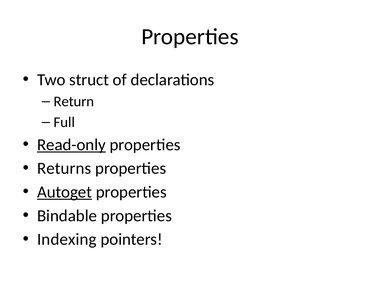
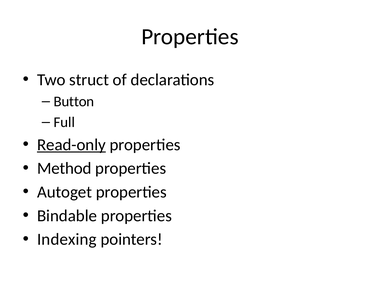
Return: Return -> Button (74, 102)
Returns: Returns -> Method (64, 168)
Autoget underline: present -> none (65, 192)
